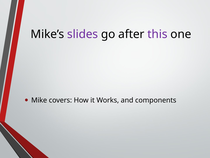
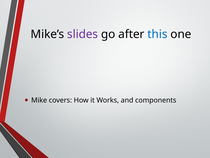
this colour: purple -> blue (157, 34)
